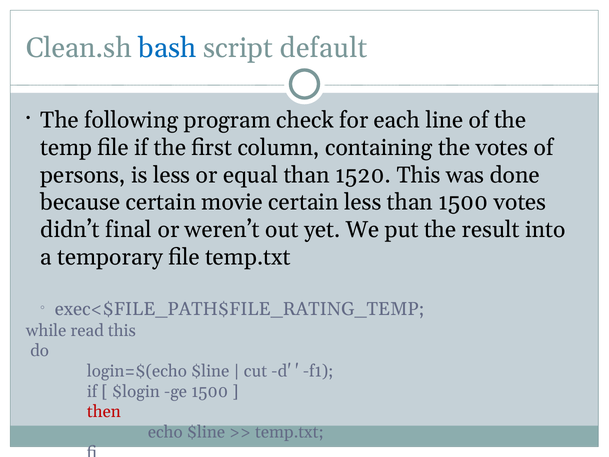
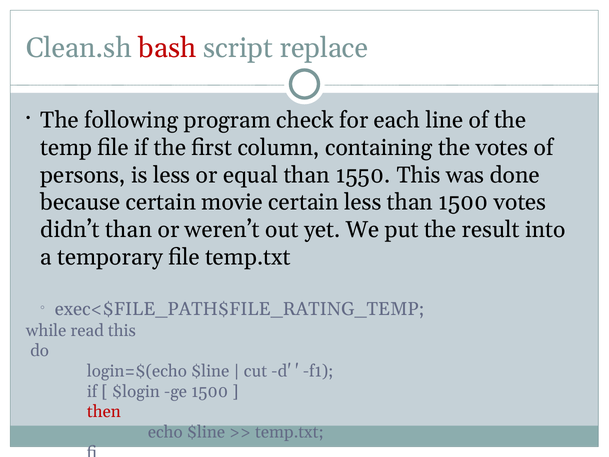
bash colour: blue -> red (167, 48)
default: default -> replace (324, 48)
1520: 1520 -> 1550 (363, 175)
didn’t final: final -> than (129, 230)
